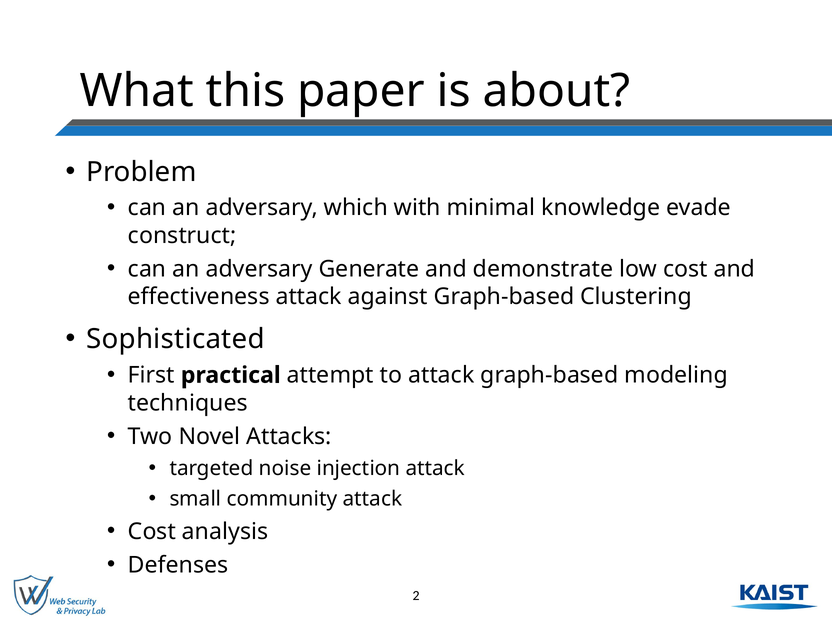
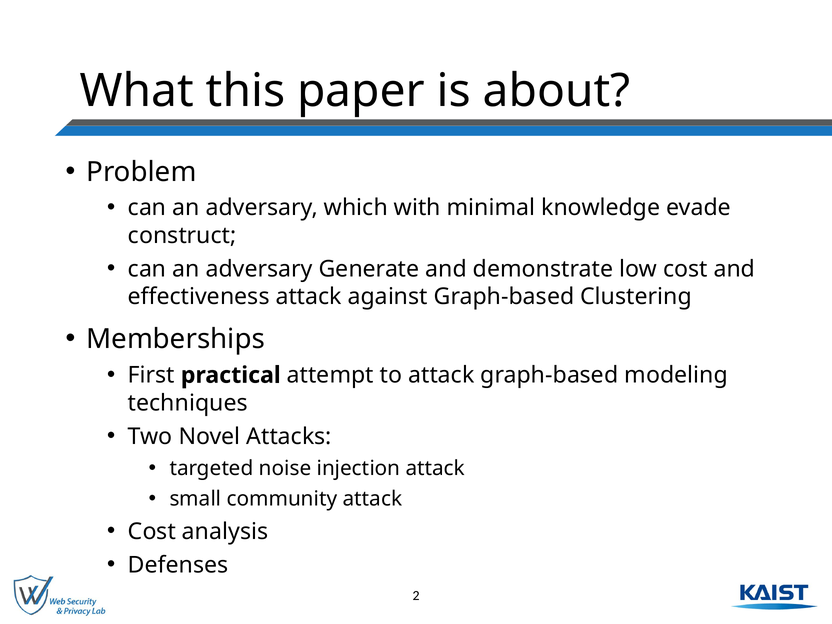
Sophisticated: Sophisticated -> Memberships (176, 339)
